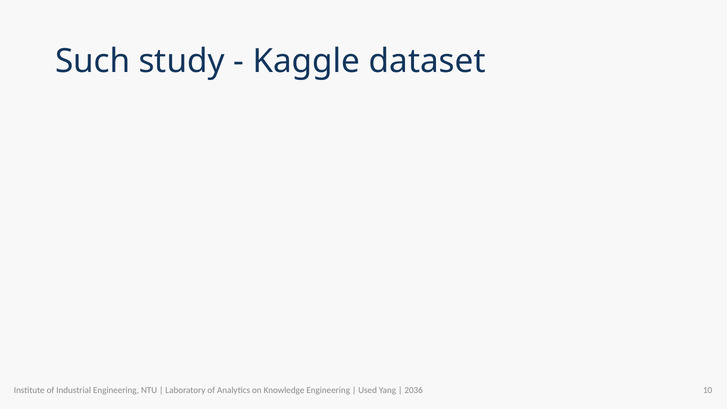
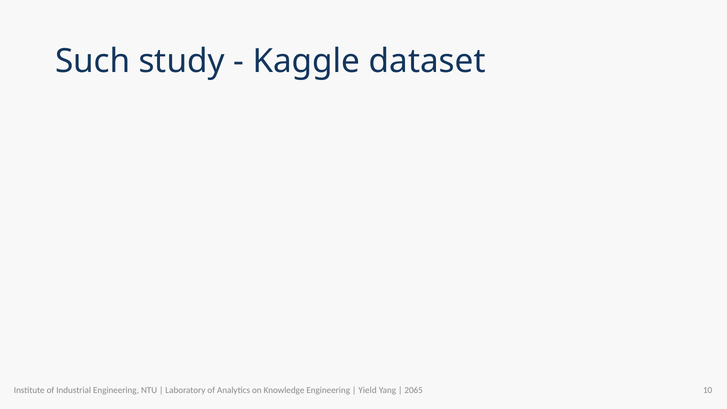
Used: Used -> Yield (368, 390)
2036: 2036 -> 2065 (414, 390)
